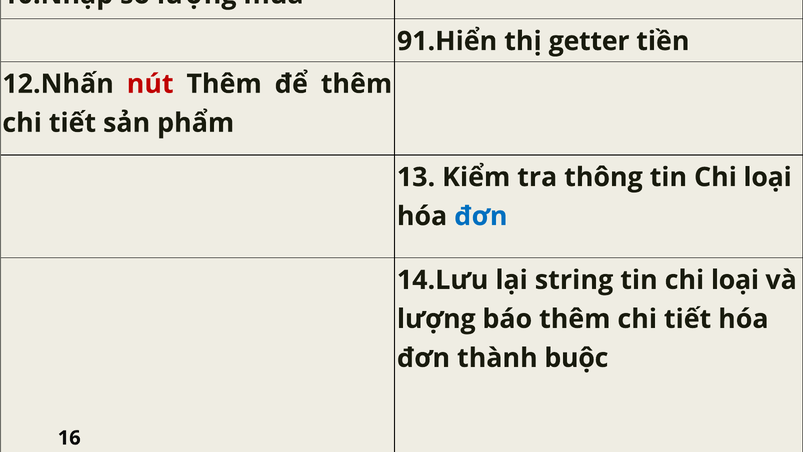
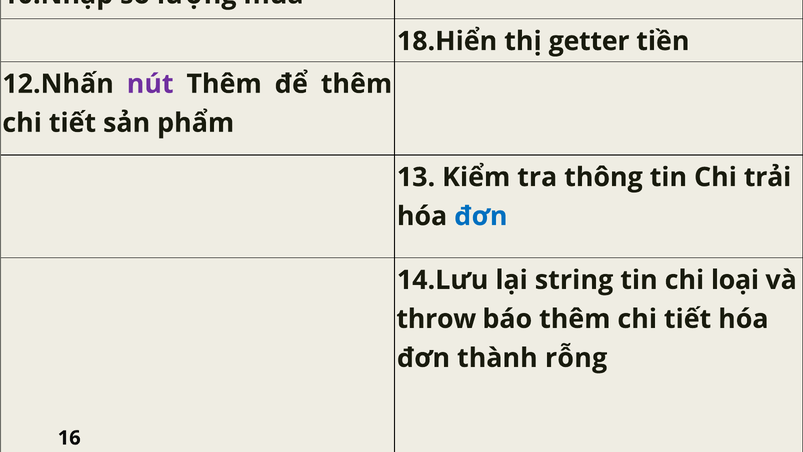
91.Hiển: 91.Hiển -> 18.Hiển (447, 41)
nút colour: red -> purple (150, 84)
thông tin Chi loại: loại -> trải (768, 177)
lượng: lượng -> throw (436, 319)
buộc: buộc -> rỗng (576, 358)
